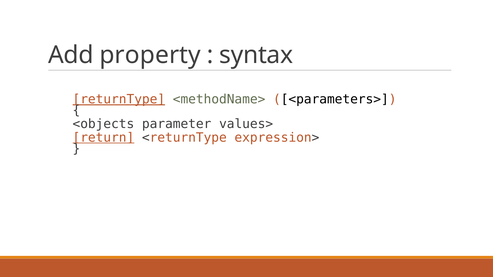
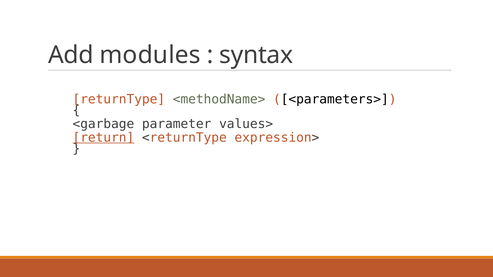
property: property -> modules (150, 55)
returnType underline: present -> none (119, 99)
<objects: <objects -> <garbage (103, 124)
